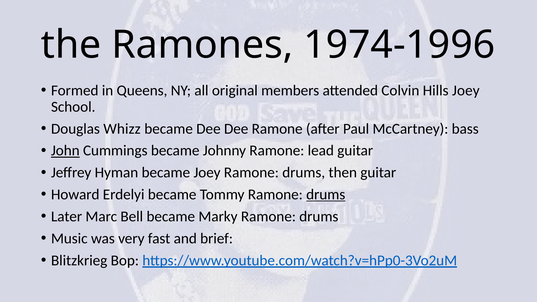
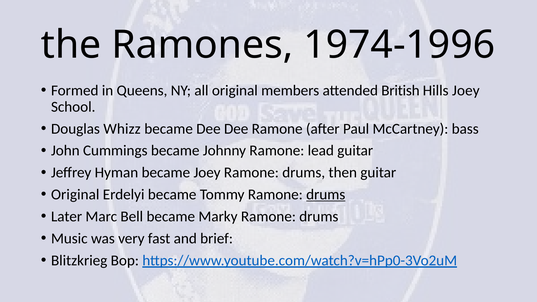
Colvin: Colvin -> British (400, 90)
John underline: present -> none (65, 151)
Howard: Howard -> Original (75, 195)
